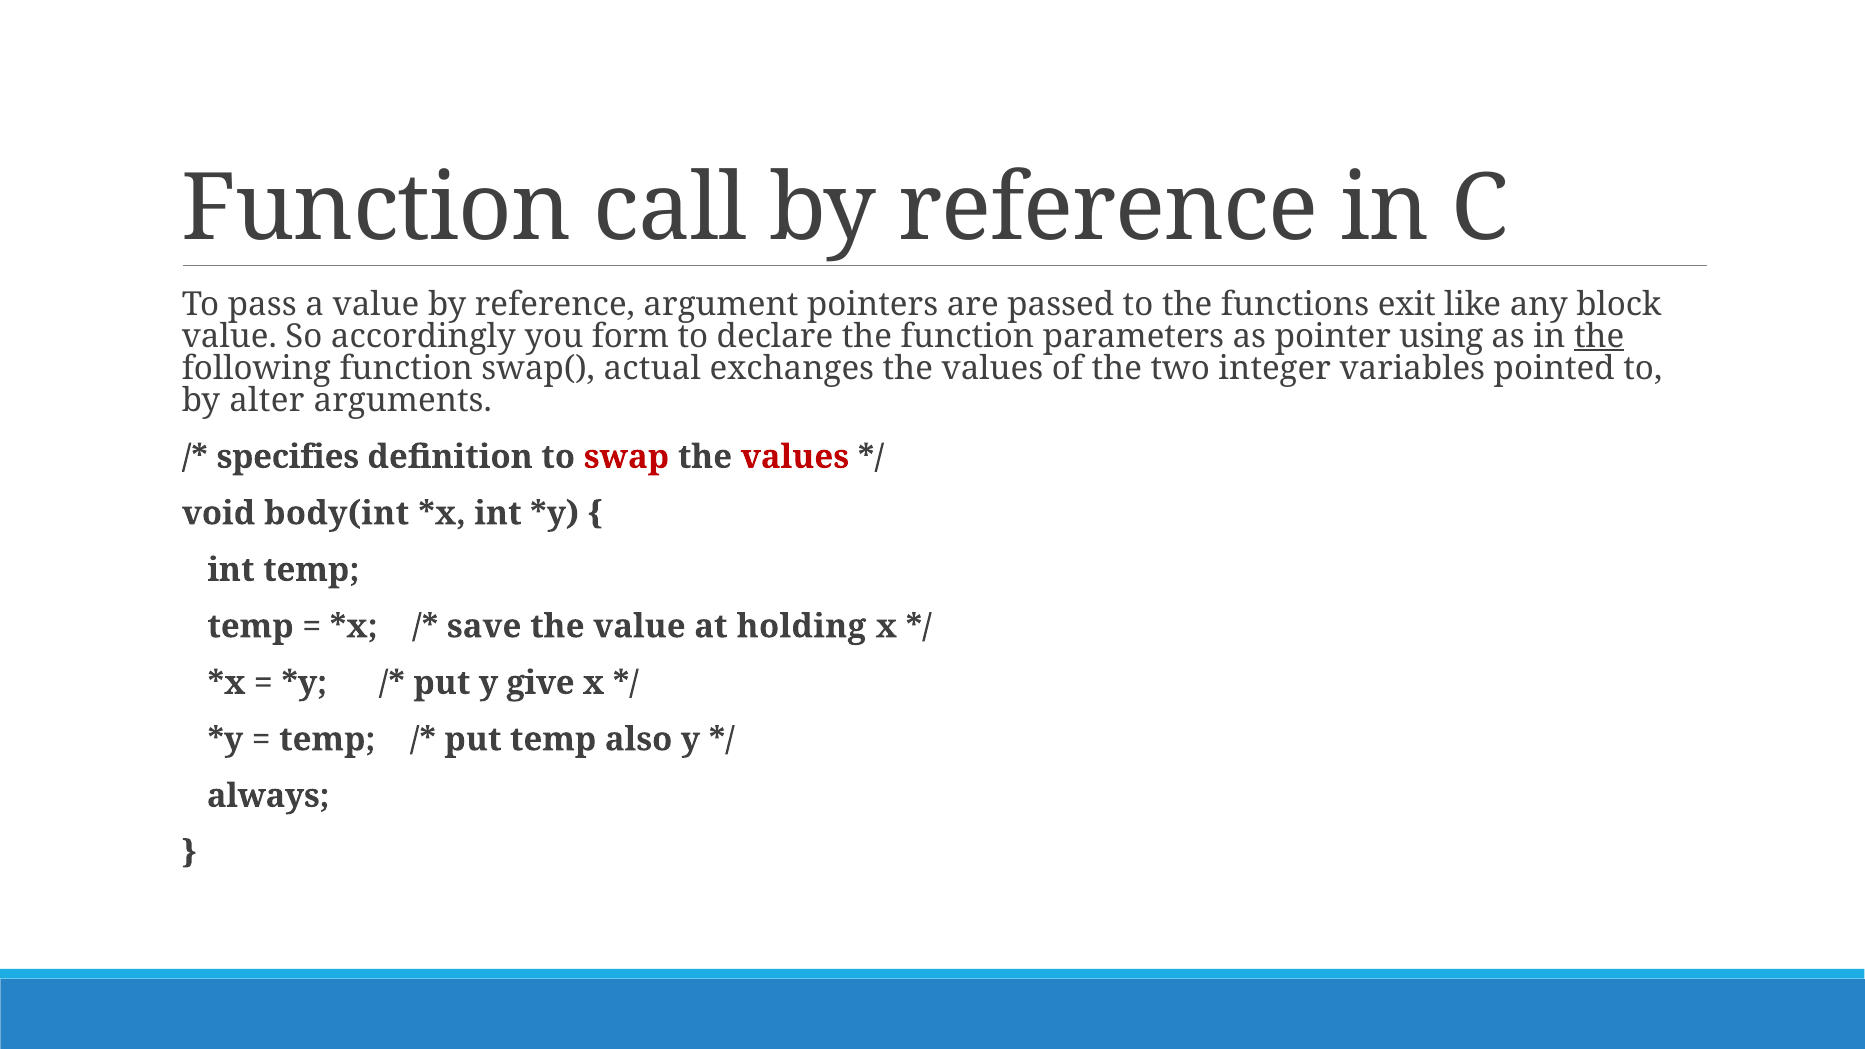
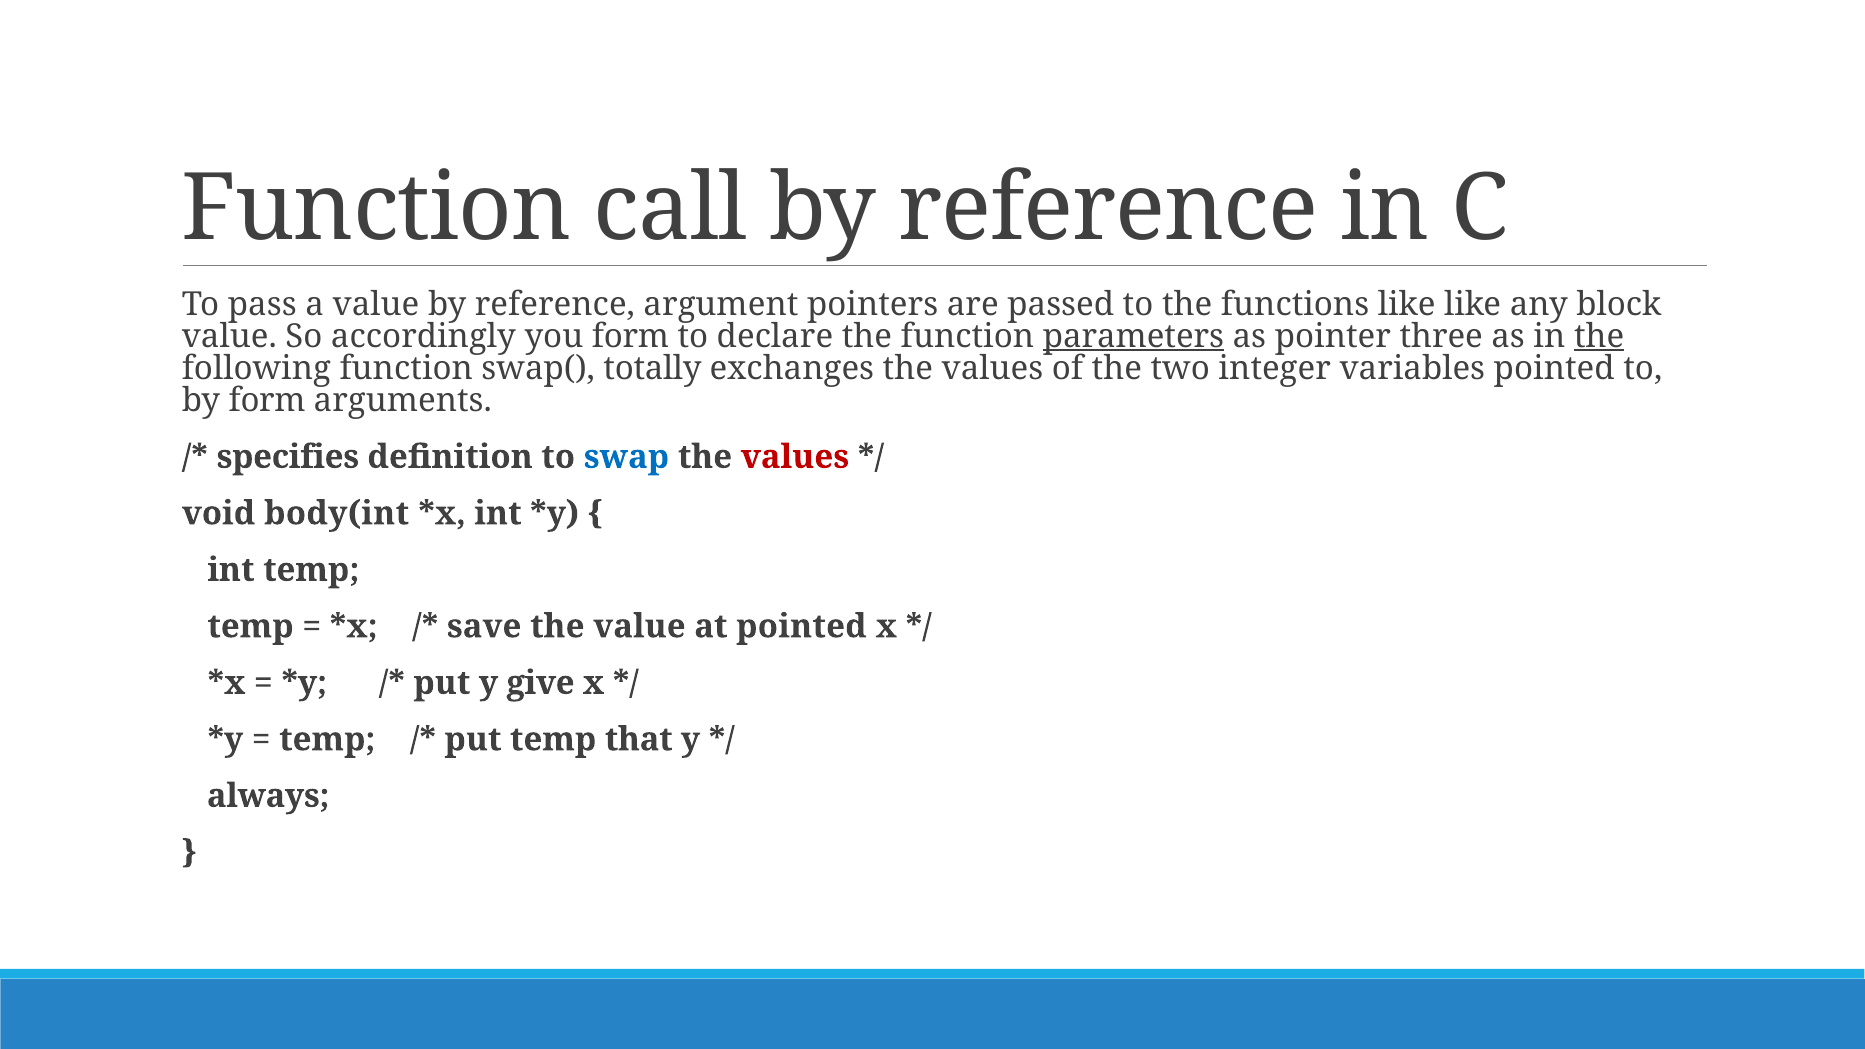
functions exit: exit -> like (1407, 304)
parameters underline: none -> present (1133, 336)
using: using -> three (1441, 336)
actual: actual -> totally (653, 368)
by alter: alter -> form (267, 400)
swap colour: red -> blue (626, 457)
at holding: holding -> pointed (801, 626)
also: also -> that (639, 739)
